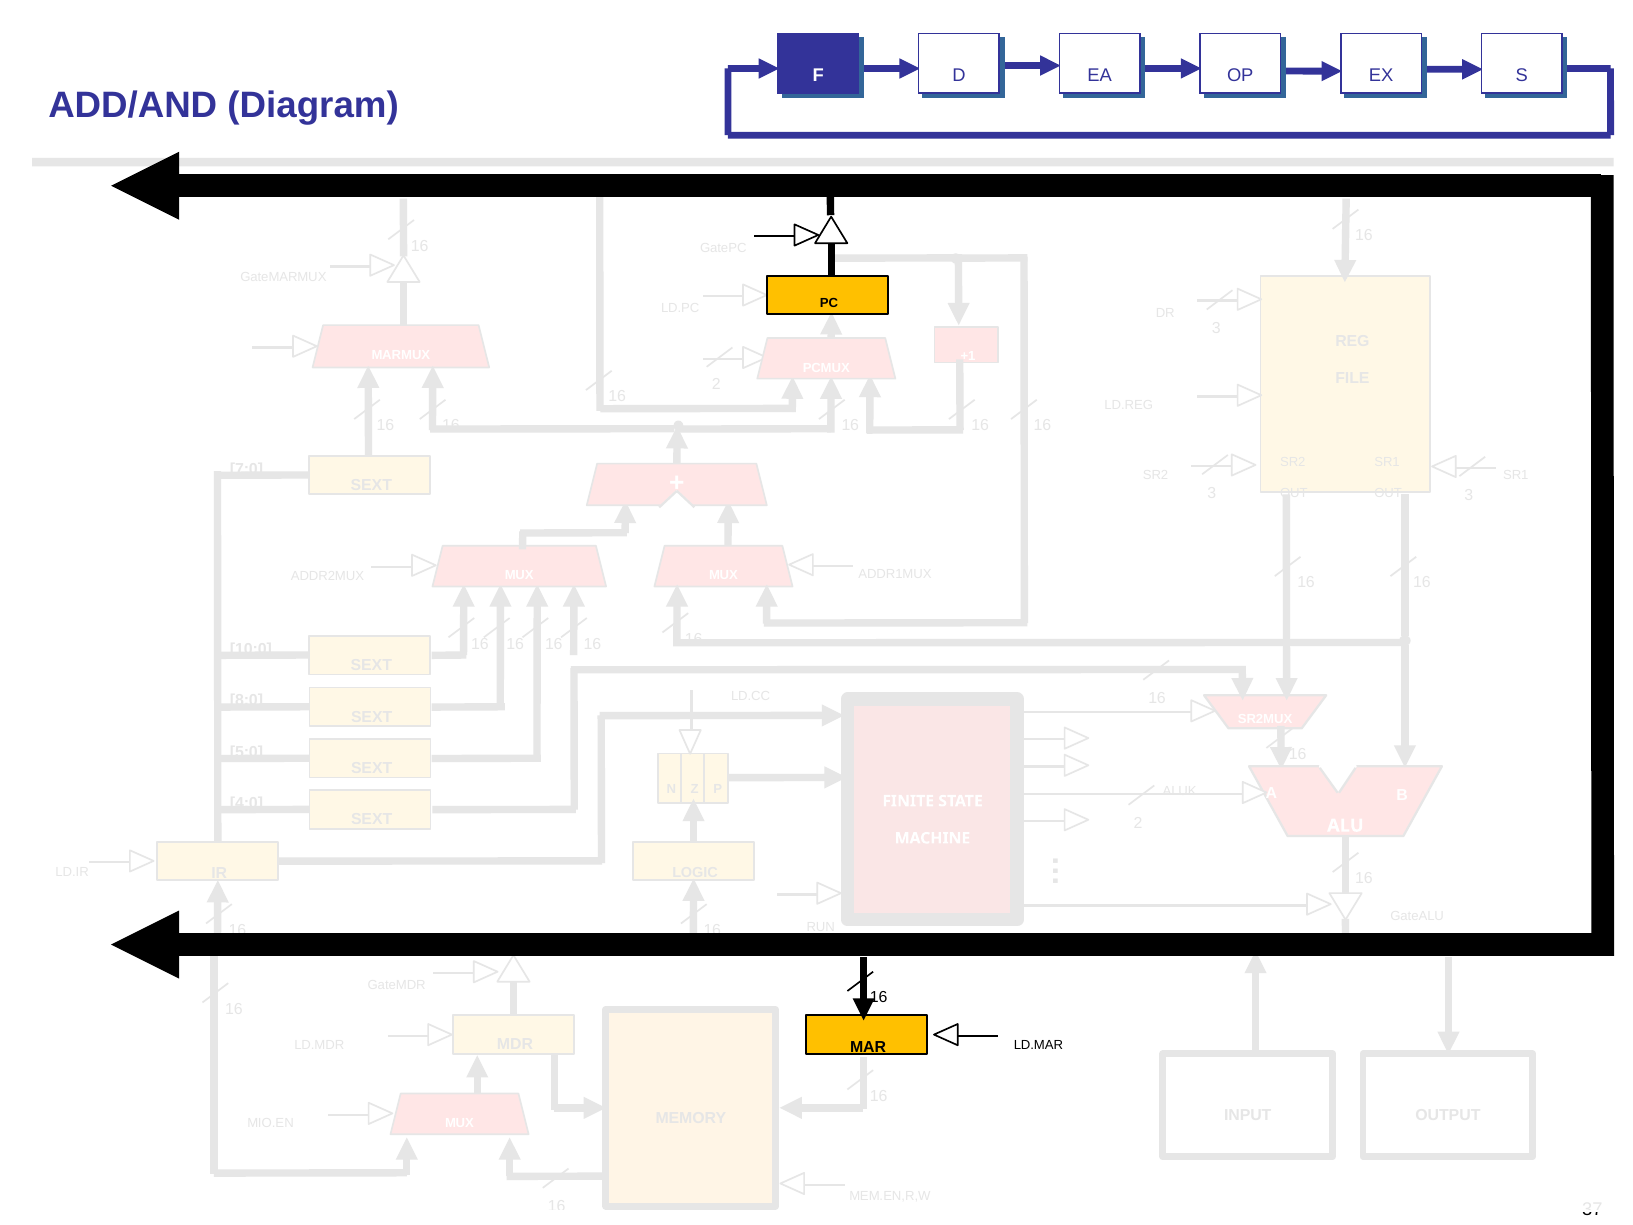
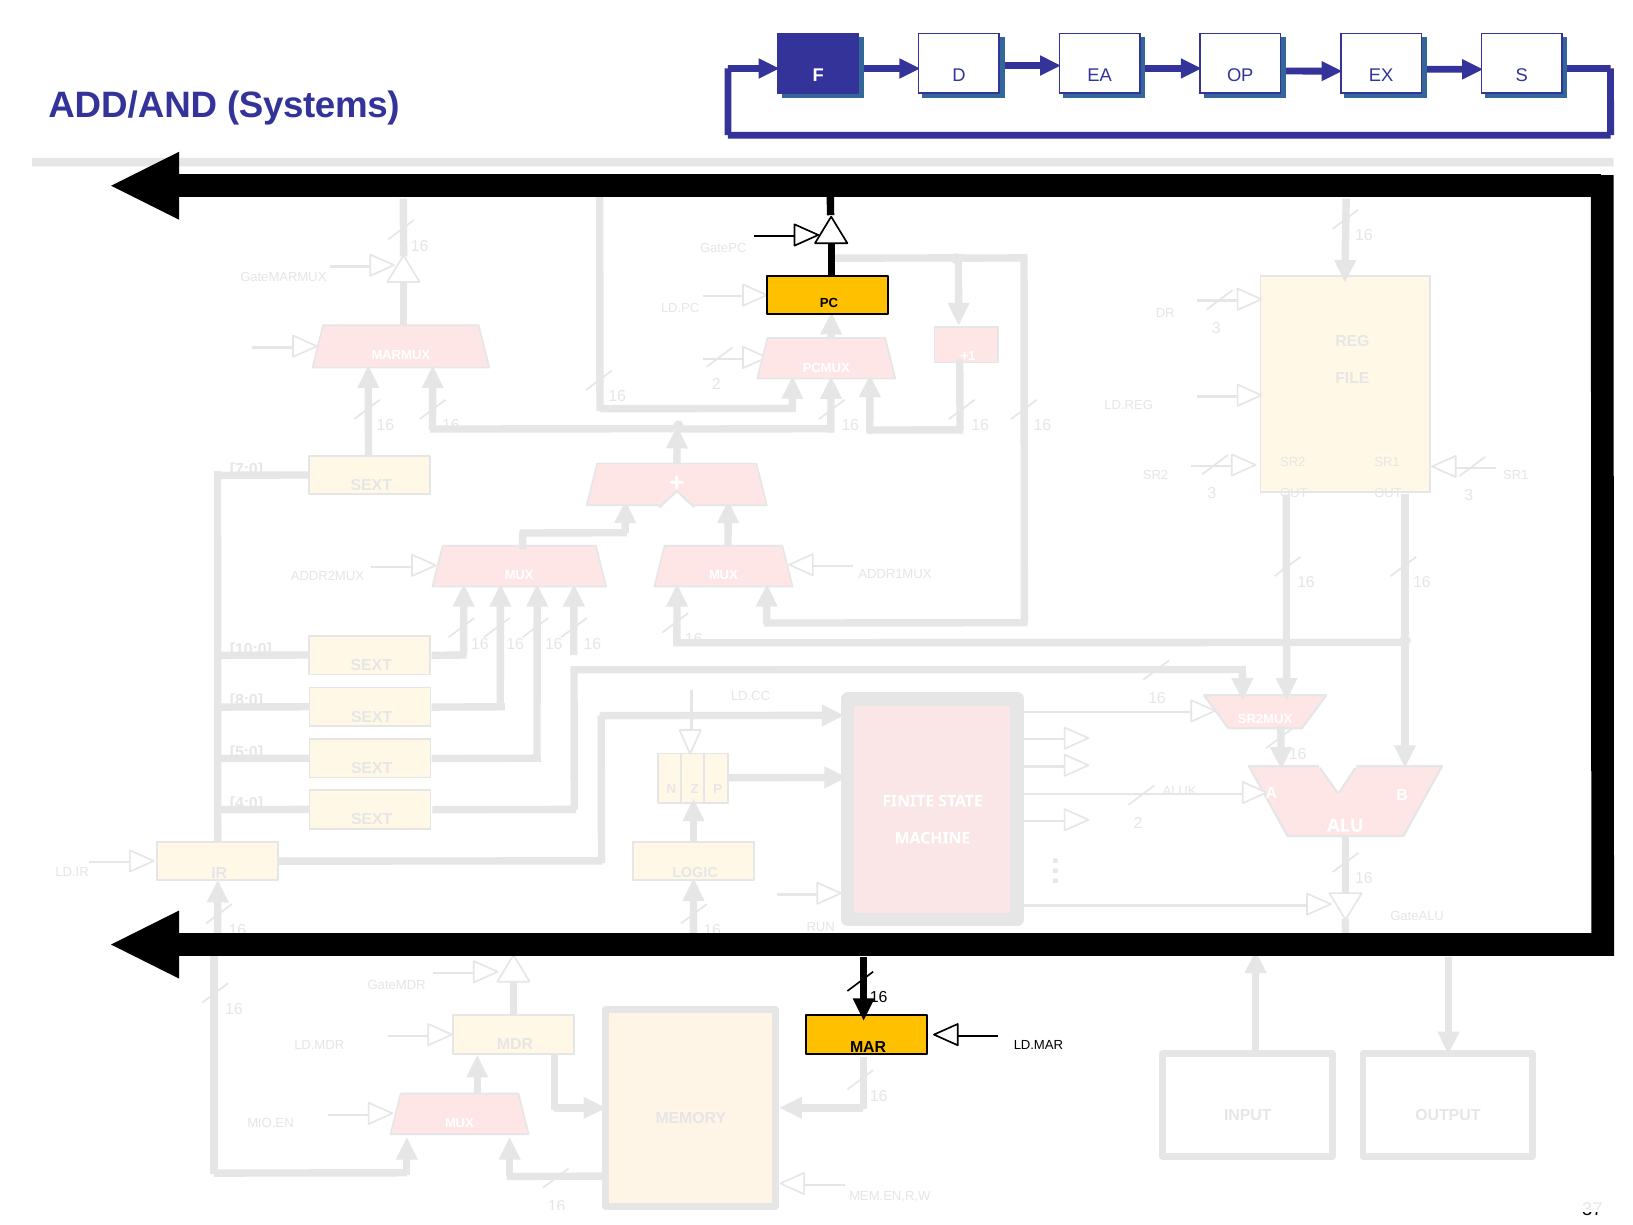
Diagram: Diagram -> Systems (313, 105)
